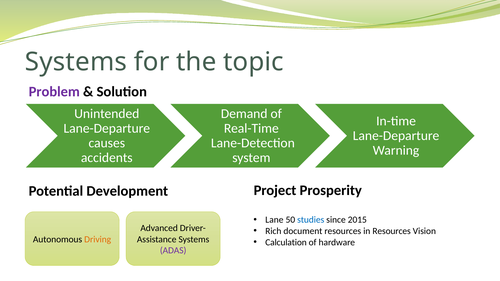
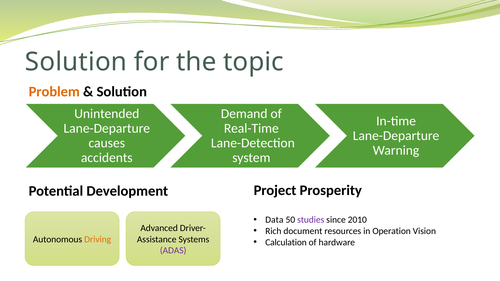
Systems: Systems -> Solution (76, 62)
Problem colour: purple -> orange (54, 92)
Lane: Lane -> Data (274, 220)
studies colour: blue -> purple (311, 220)
2015: 2015 -> 2010 (357, 220)
in Resources: Resources -> Operation (392, 231)
